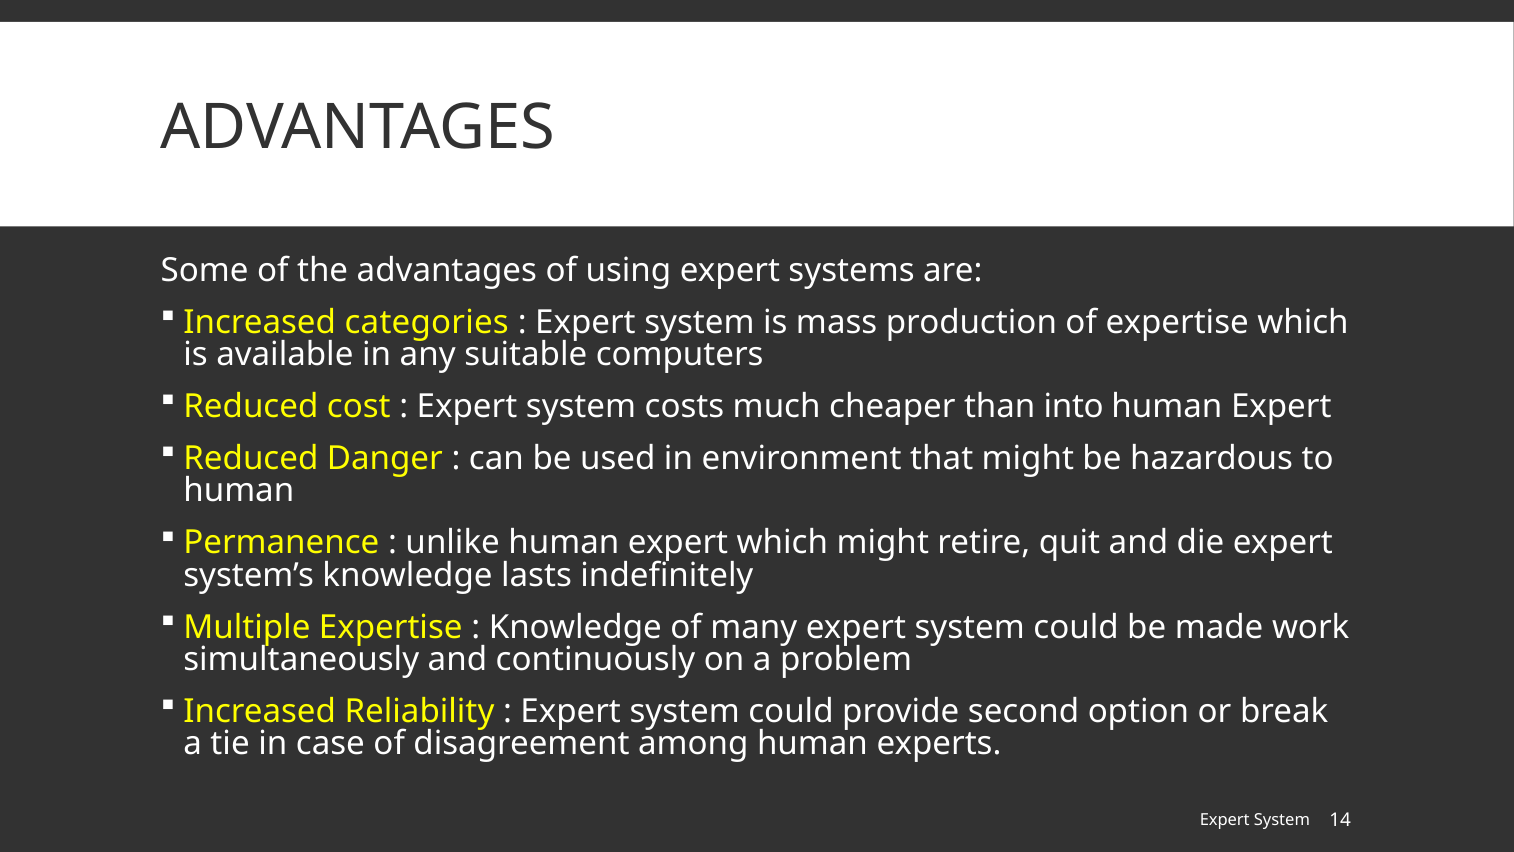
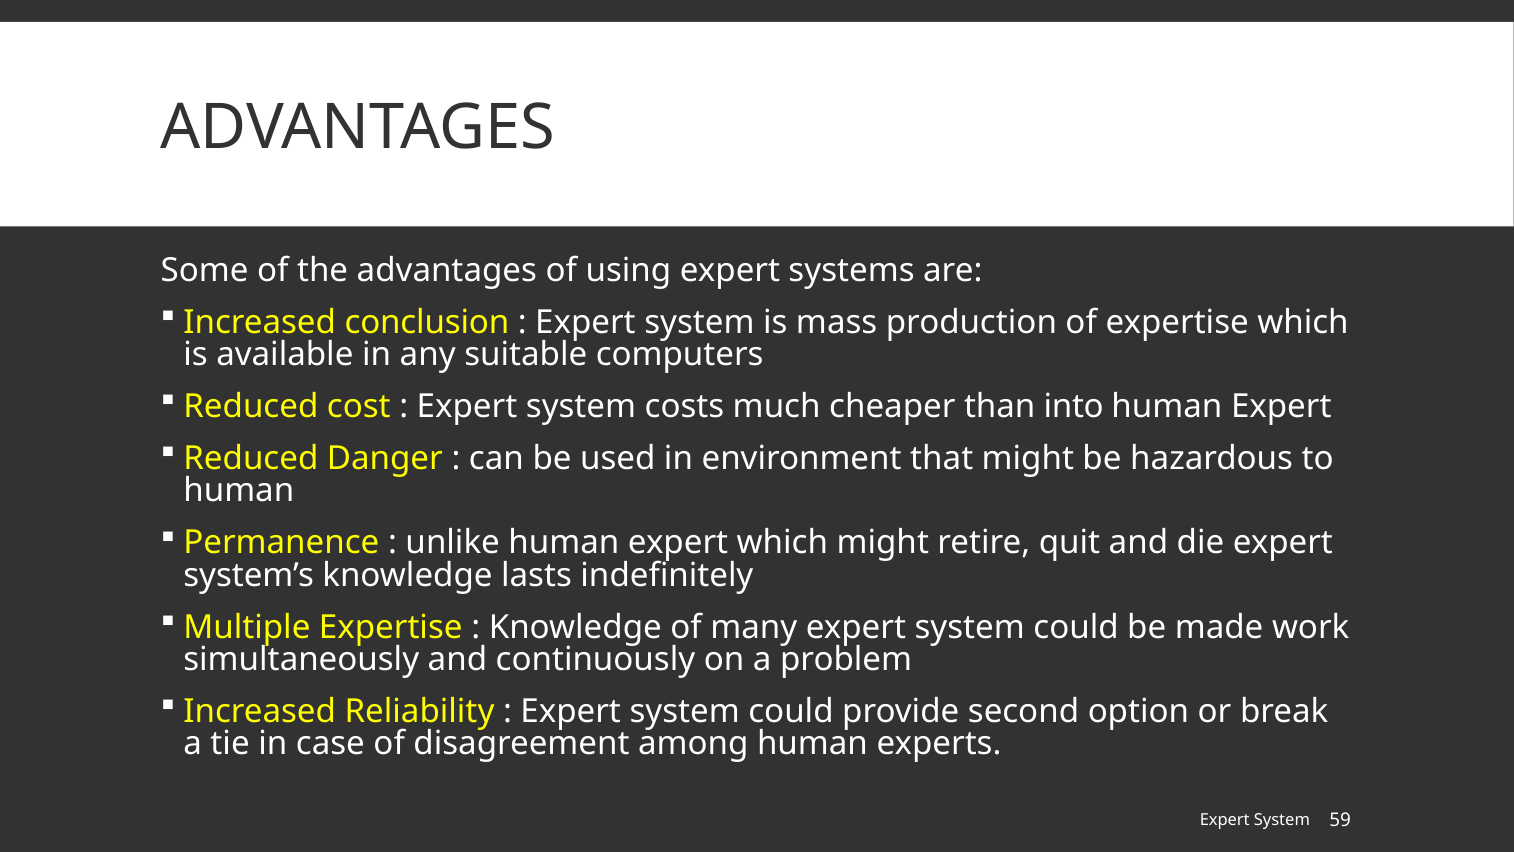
categories: categories -> conclusion (427, 322)
14: 14 -> 59 (1340, 820)
